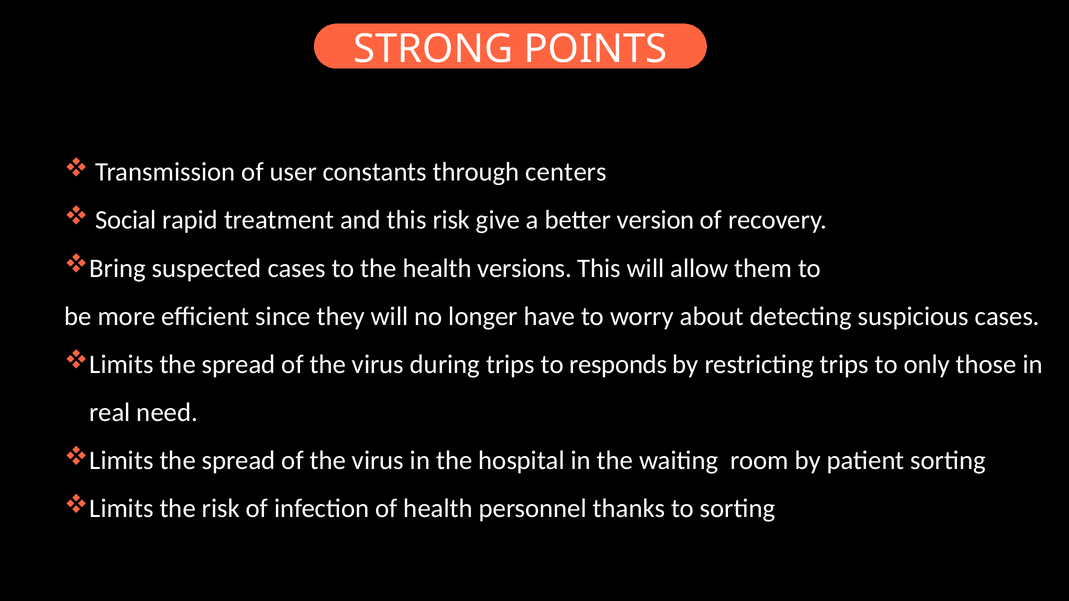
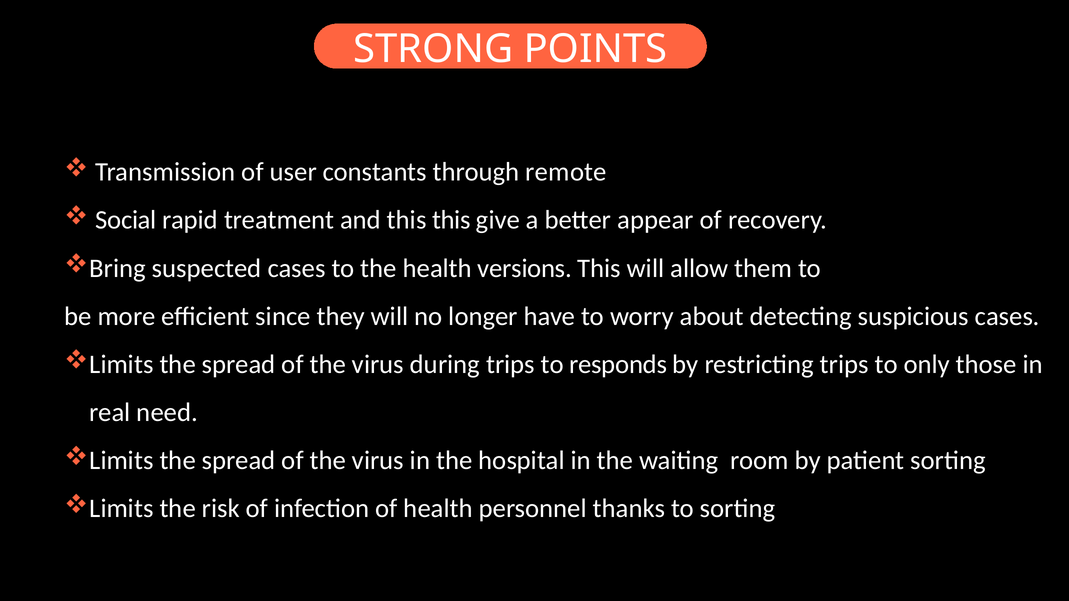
centers: centers -> remote (566, 172)
this risk: risk -> this (451, 220)
version: version -> appear (655, 220)
